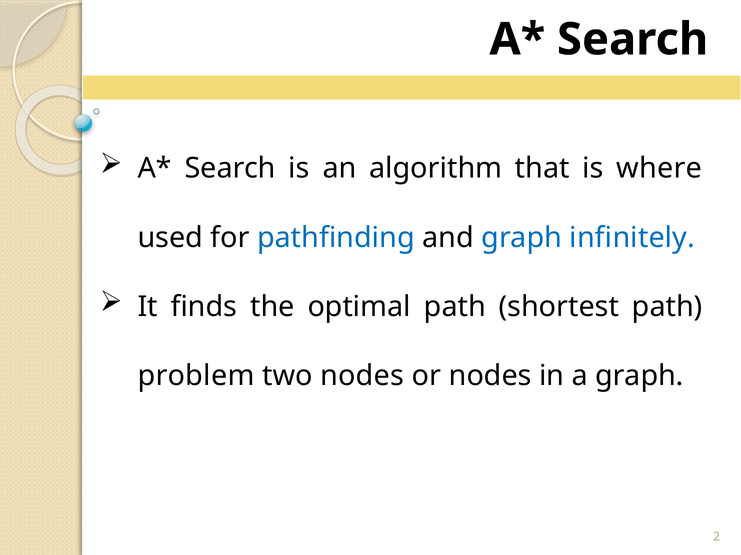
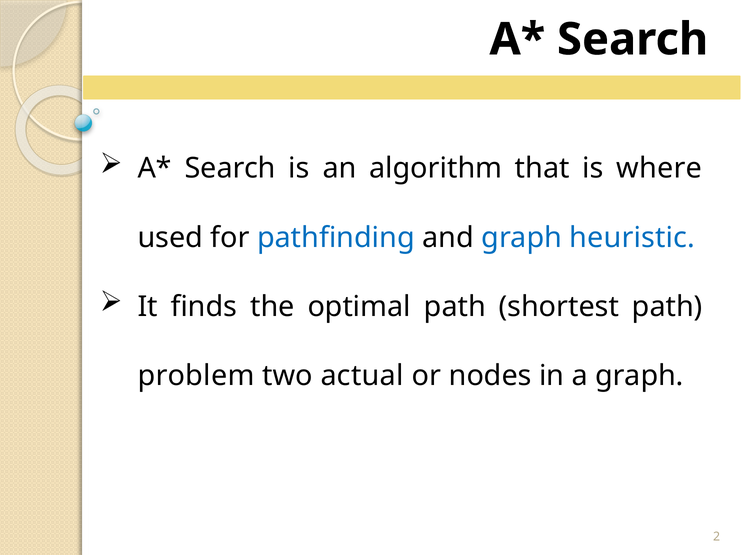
infinitely: infinitely -> heuristic (632, 238)
two nodes: nodes -> actual (362, 376)
